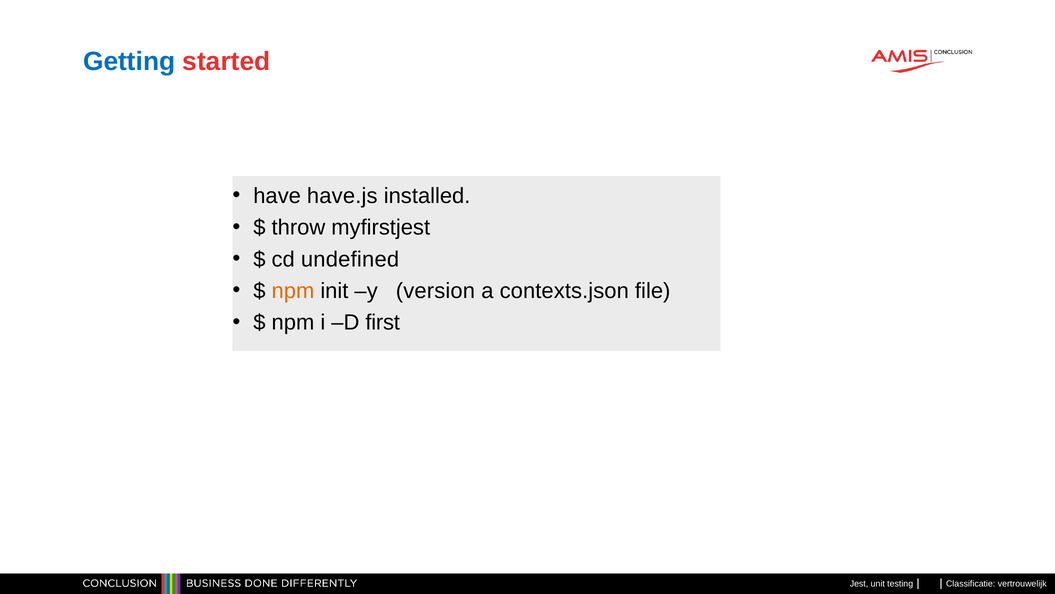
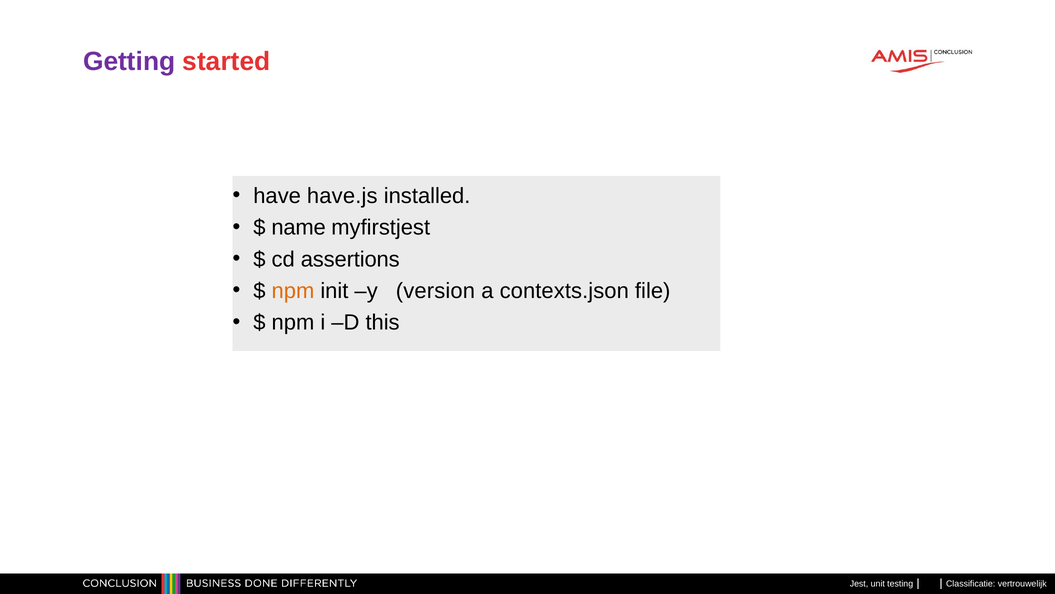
Getting colour: blue -> purple (129, 62)
throw: throw -> name (299, 227)
undefined: undefined -> assertions (350, 259)
first: first -> this (383, 322)
